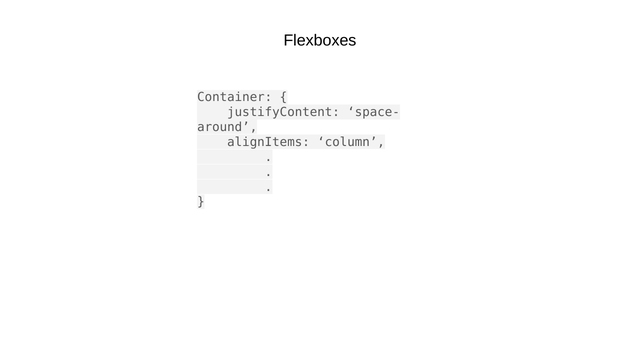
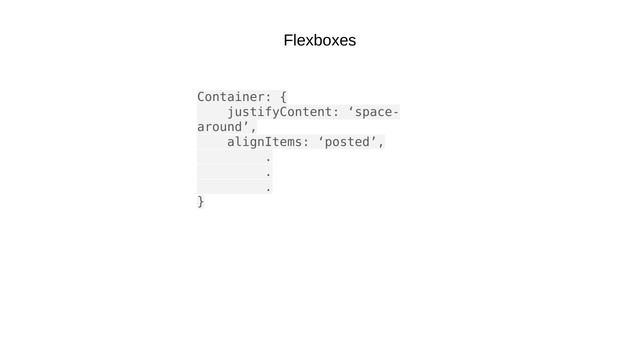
column: column -> posted (351, 142)
